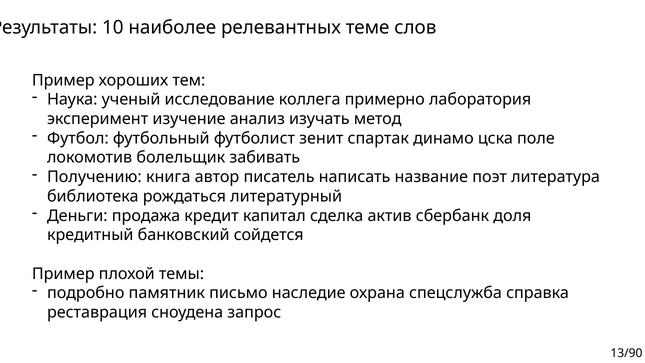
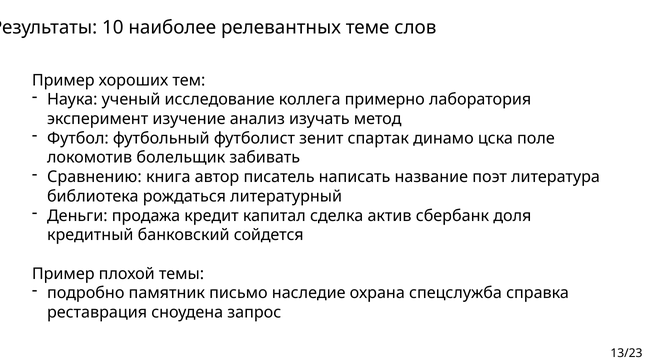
Получению: Получению -> Сравнению (94, 177)
13/90: 13/90 -> 13/23 (626, 353)
